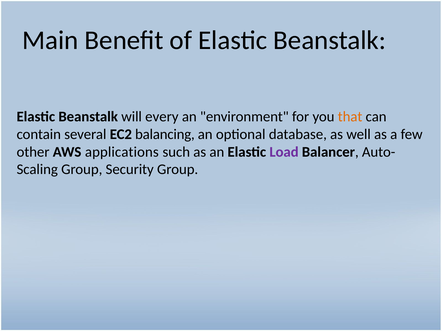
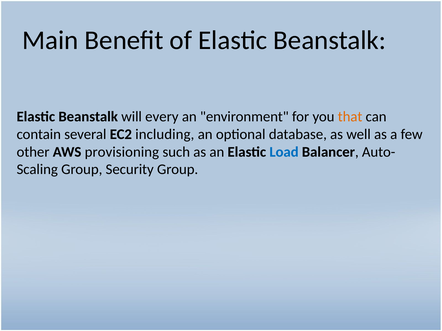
balancing: balancing -> including (165, 134)
applications: applications -> provisioning (122, 152)
Load colour: purple -> blue (284, 152)
